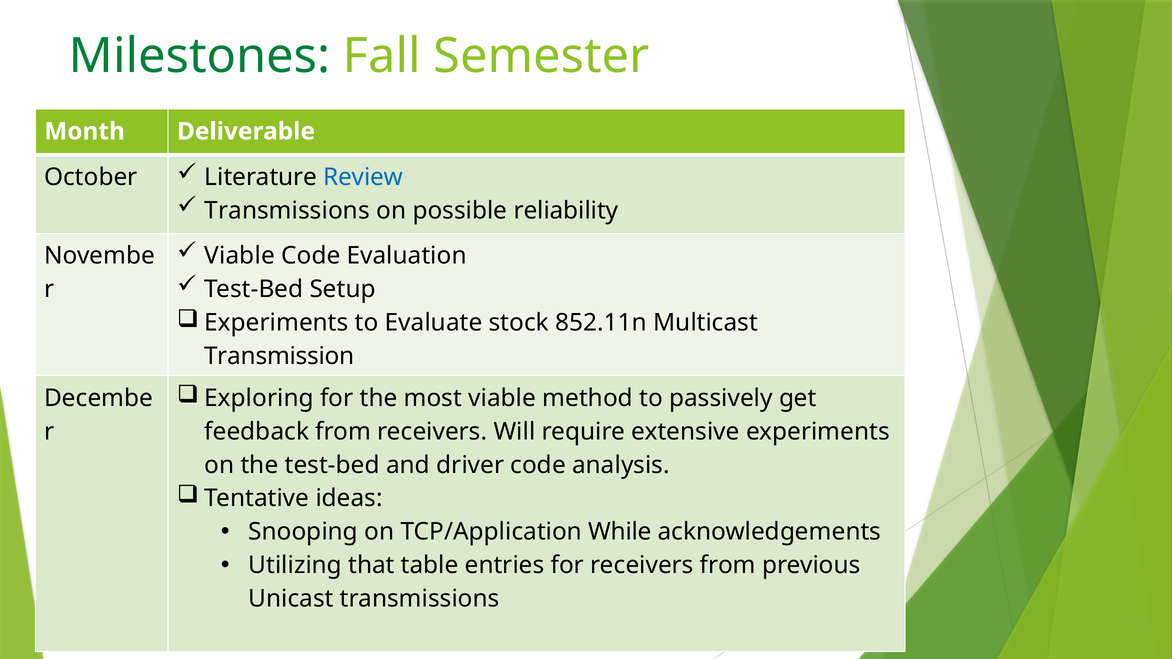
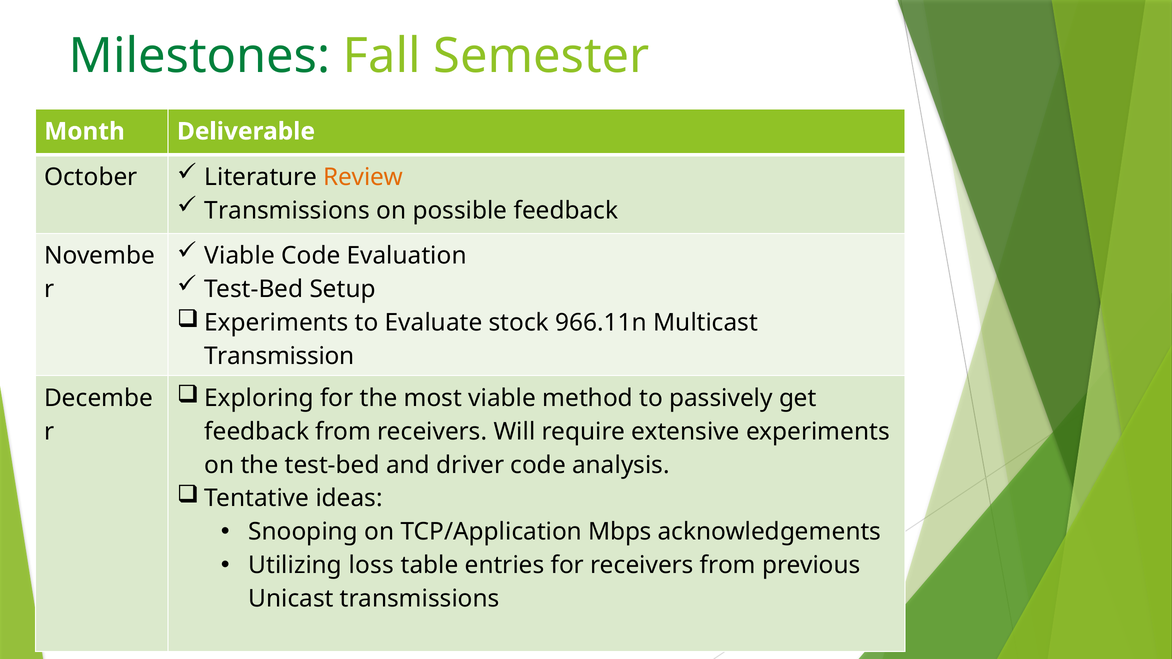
Review colour: blue -> orange (363, 177)
possible reliability: reliability -> feedback (566, 211)
852.11n: 852.11n -> 966.11n (601, 323)
While: While -> Mbps (620, 532)
that: that -> loss (371, 565)
